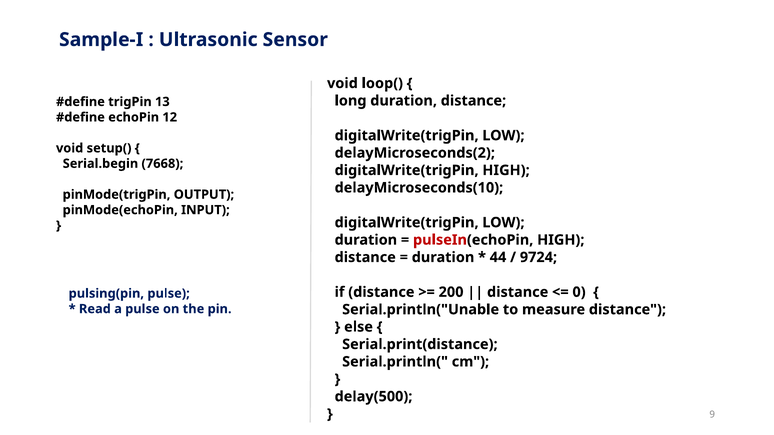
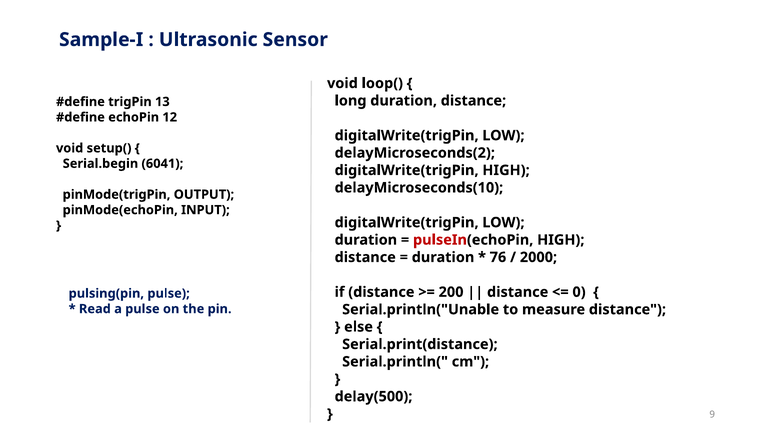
7668: 7668 -> 6041 (162, 164)
44: 44 -> 76 (498, 258)
9724: 9724 -> 2000 (538, 258)
